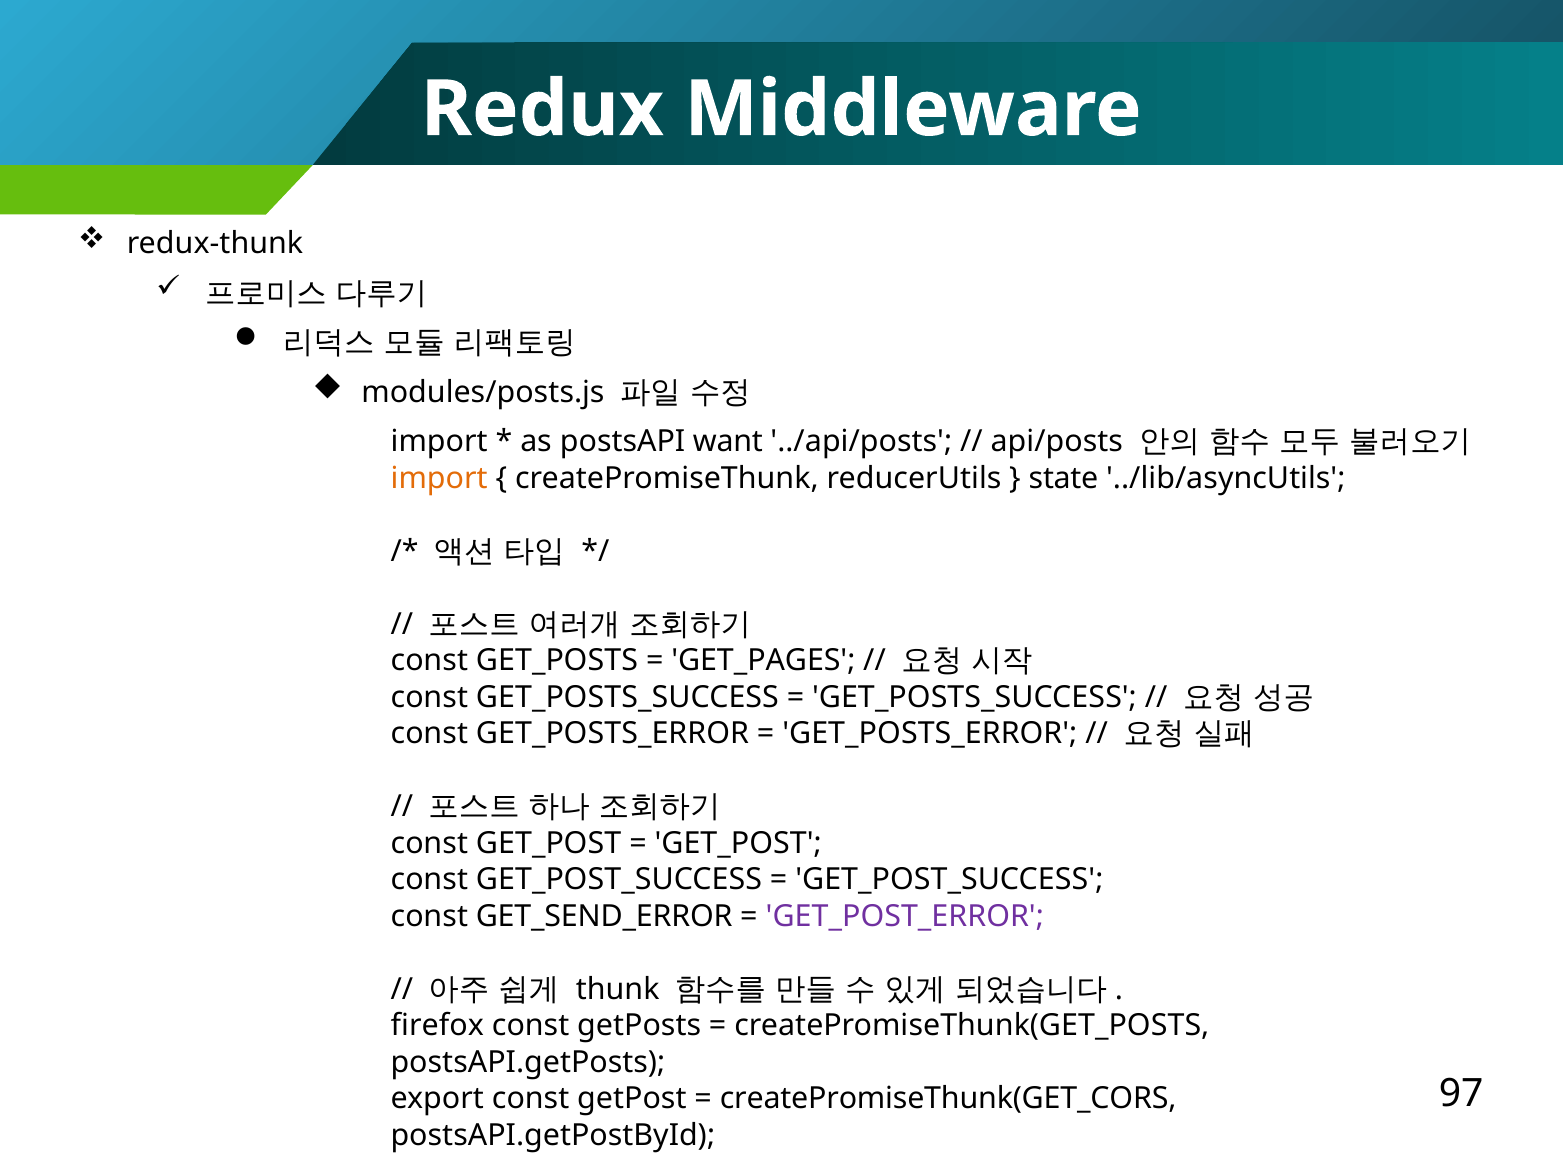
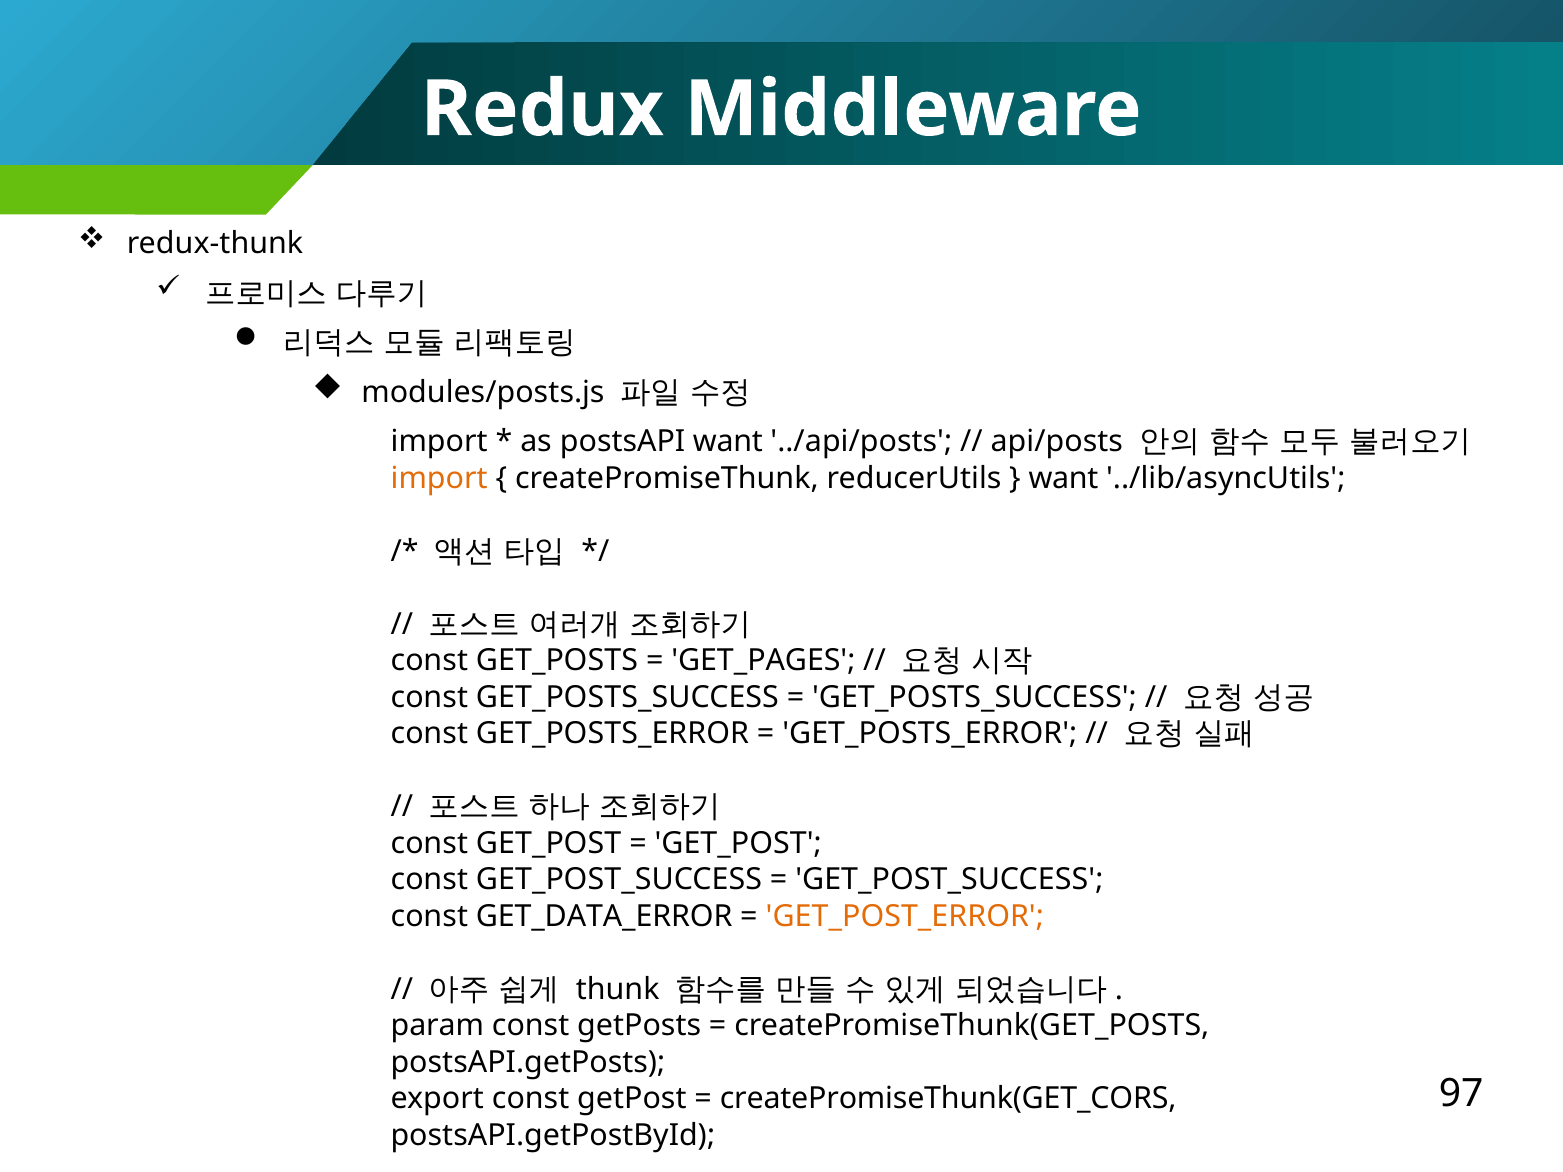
state: state -> want (1064, 478)
GET_SEND_ERROR: GET_SEND_ERROR -> GET_DATA_ERROR (604, 916)
GET_POST_ERROR colour: purple -> orange (905, 916)
firefox: firefox -> param (437, 1026)
